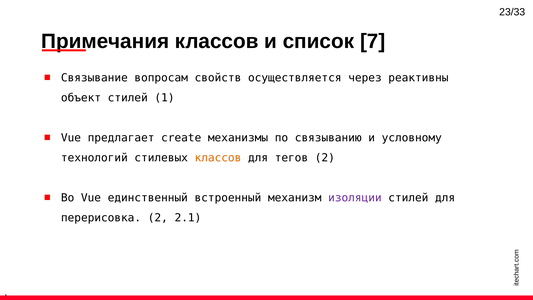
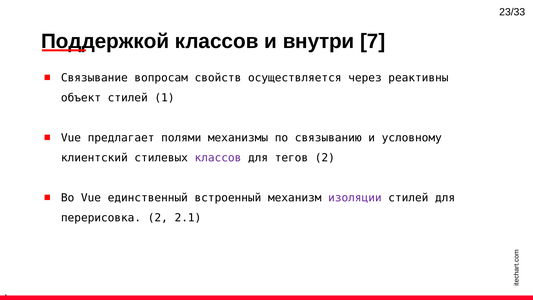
Примечания: Примечания -> Поддержкой (105, 41)
список: список -> внутри (319, 41)
create: create -> полями (181, 138)
технологий: технологий -> клиентский (94, 158)
классов colour: orange -> purple (218, 158)
